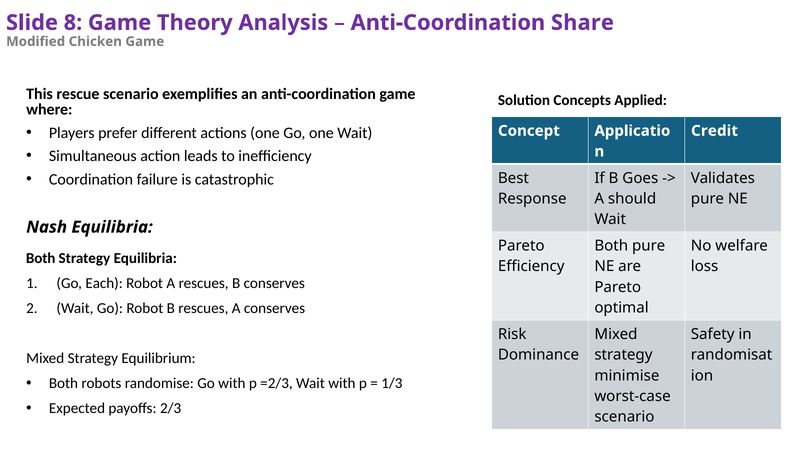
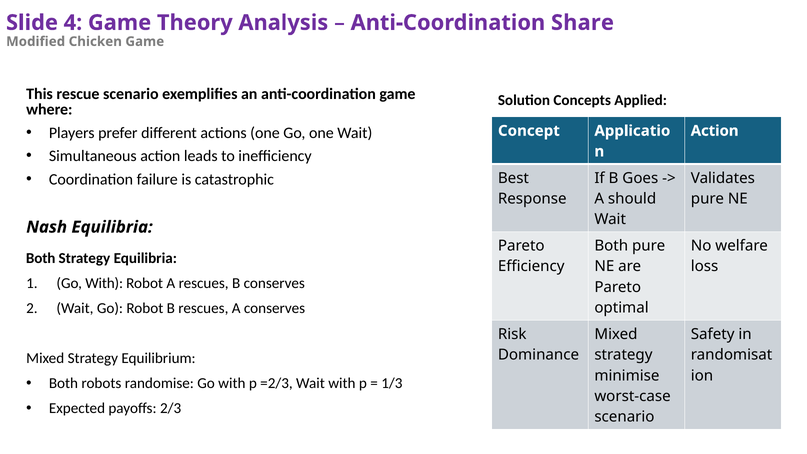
8: 8 -> 4 (73, 23)
Credit: Credit -> Action (715, 131)
Each: Each -> With (104, 283)
